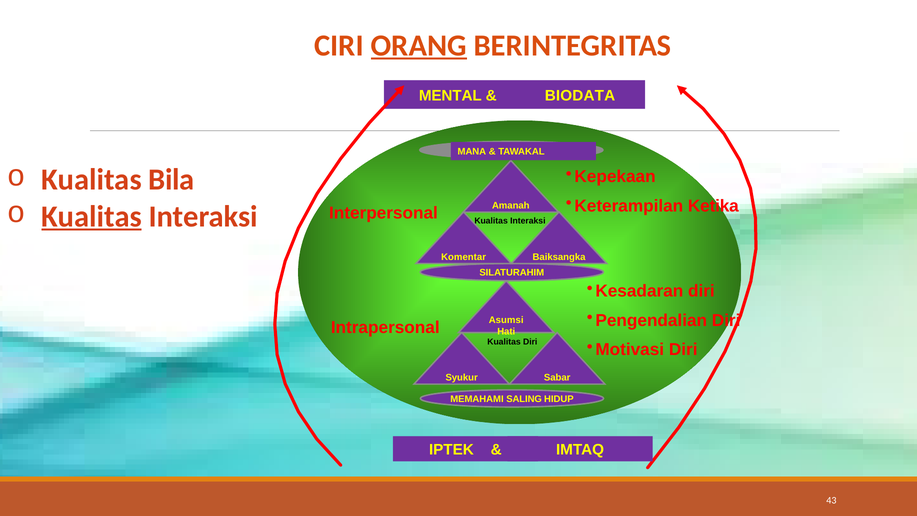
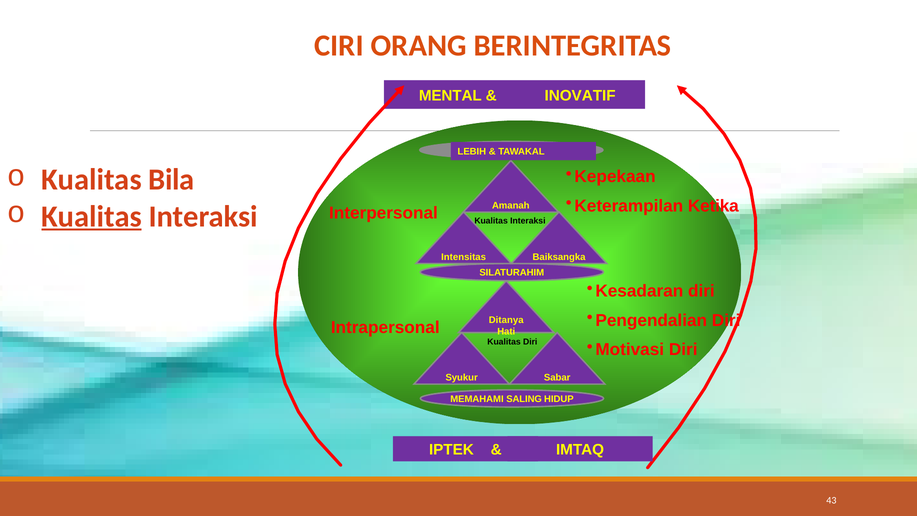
ORANG underline: present -> none (419, 45)
BIODATA: BIODATA -> INOVATIF (580, 96)
MANA: MANA -> LEBIH (472, 152)
Komentar: Komentar -> Intensitas (464, 257)
Asumsi: Asumsi -> Ditanya (506, 320)
